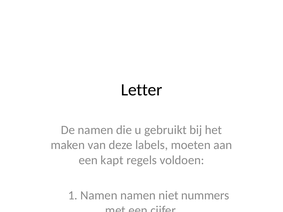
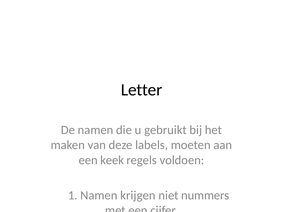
kapt: kapt -> keek (112, 160)
Namen namen: namen -> krijgen (138, 196)
